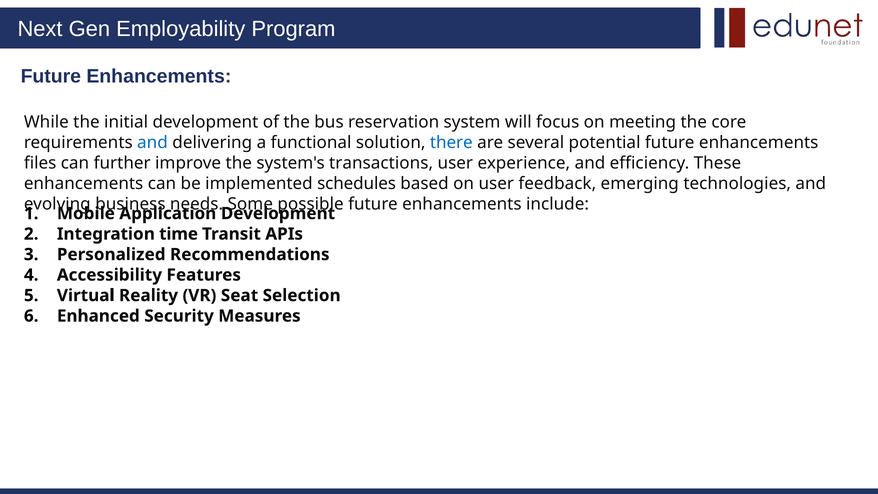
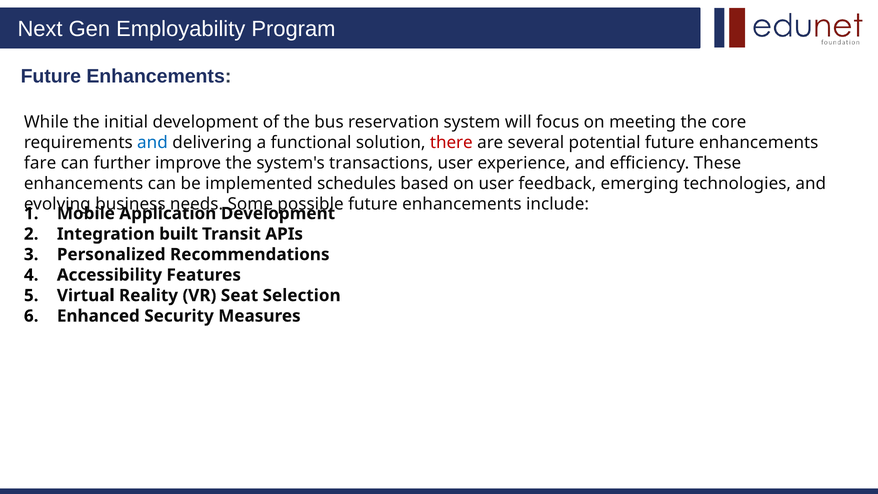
there colour: blue -> red (451, 142)
files: files -> fare (40, 163)
time: time -> built (179, 234)
